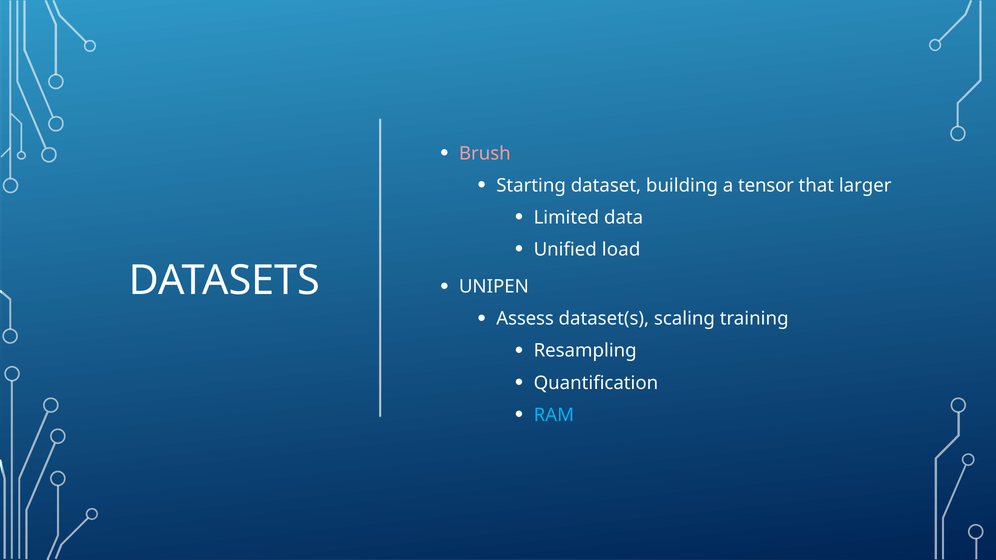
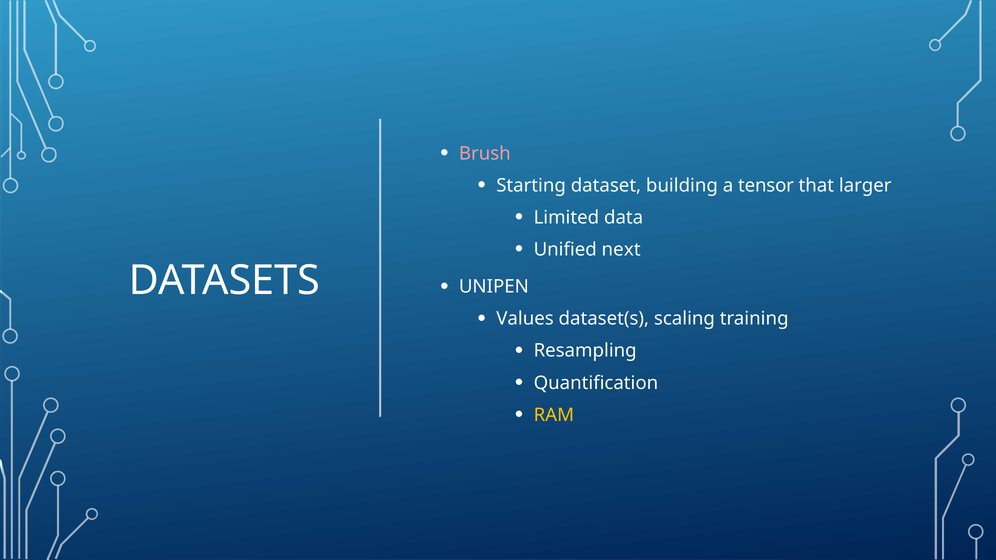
load: load -> next (621, 250)
Assess: Assess -> Values (525, 319)
RAM colour: light blue -> yellow (554, 415)
